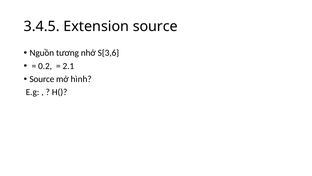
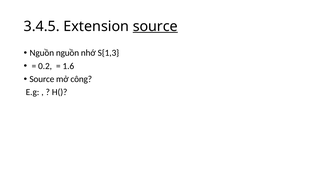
source underline: none -> present (155, 26)
Nguồn tương: tương -> nguồn (68, 53)
S{3,6: S{3,6 -> S{1,3 (108, 53)
2.1: 2.1 -> 1.6 (68, 66)
hình: hình -> công (81, 79)
